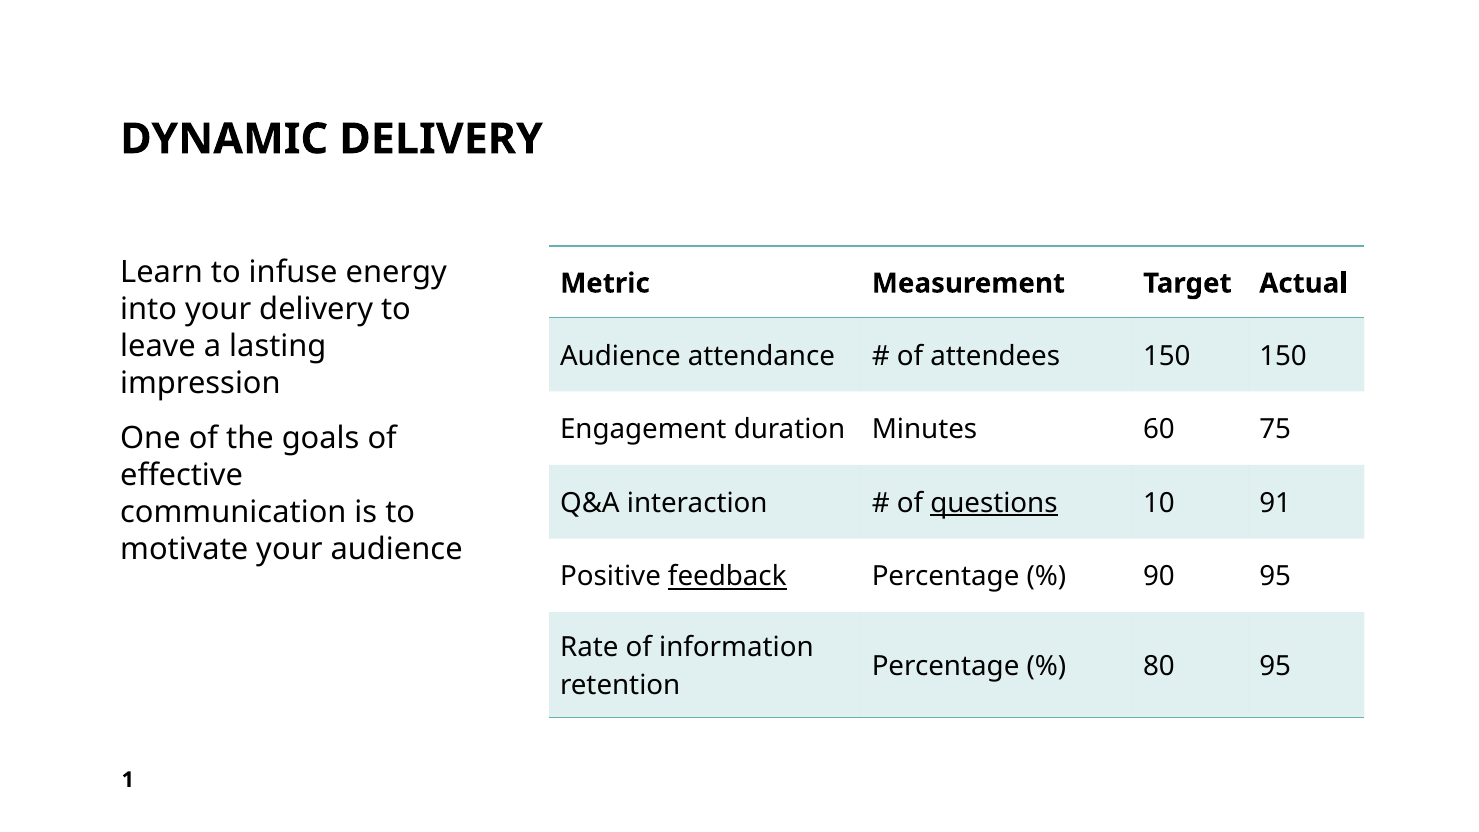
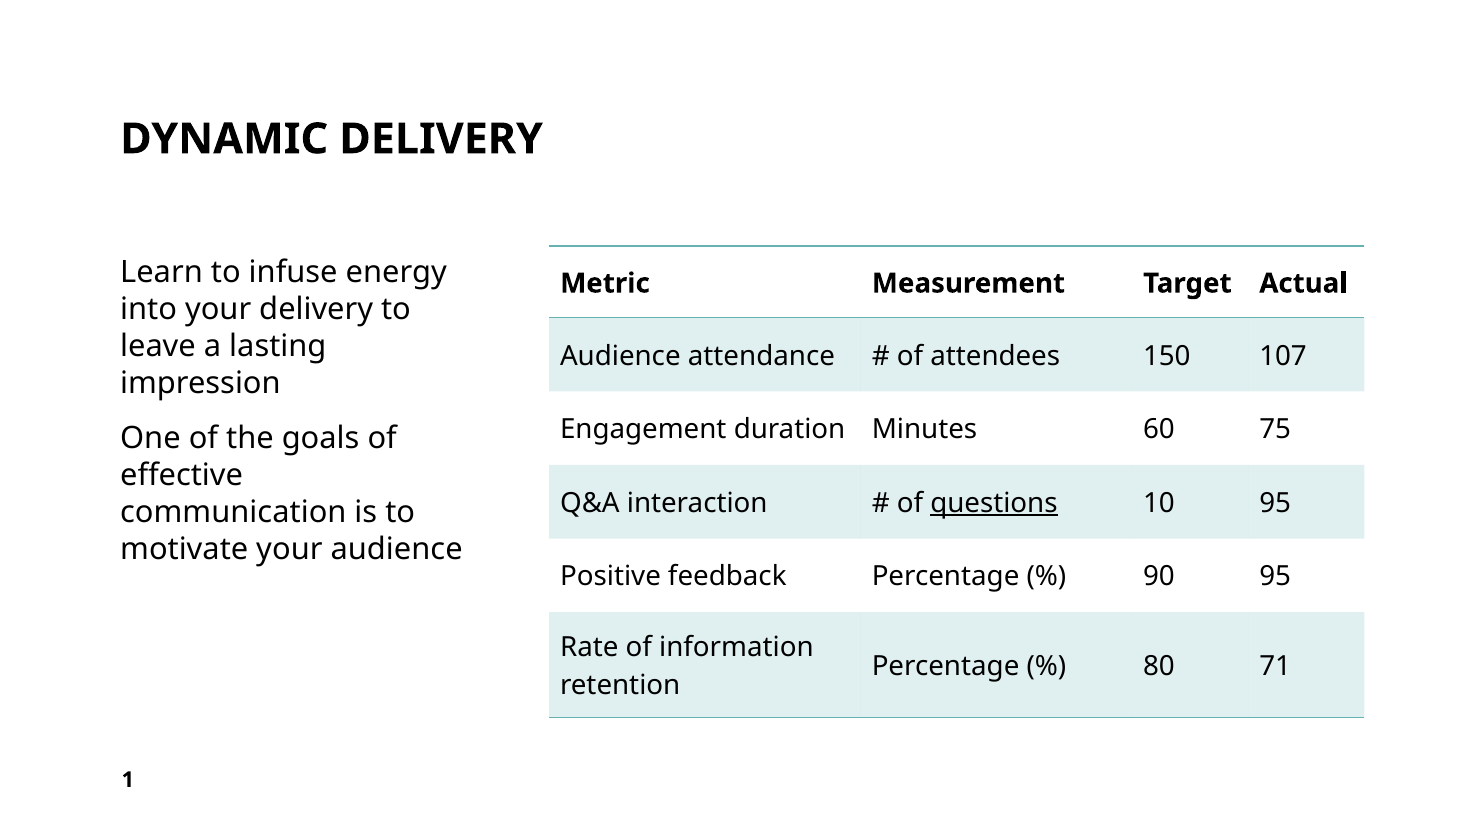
150 150: 150 -> 107 (1283, 356)
10 91: 91 -> 95 (1275, 503)
feedback underline: present -> none (727, 577)
80 95: 95 -> 71 (1275, 666)
